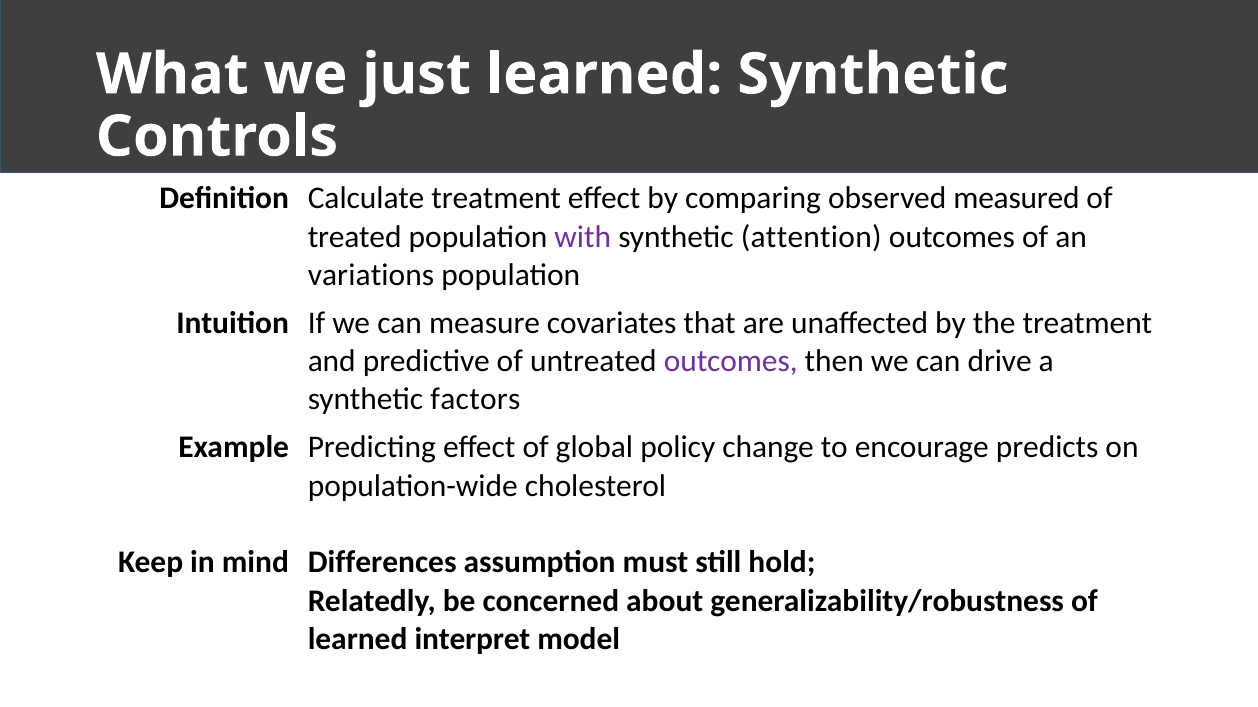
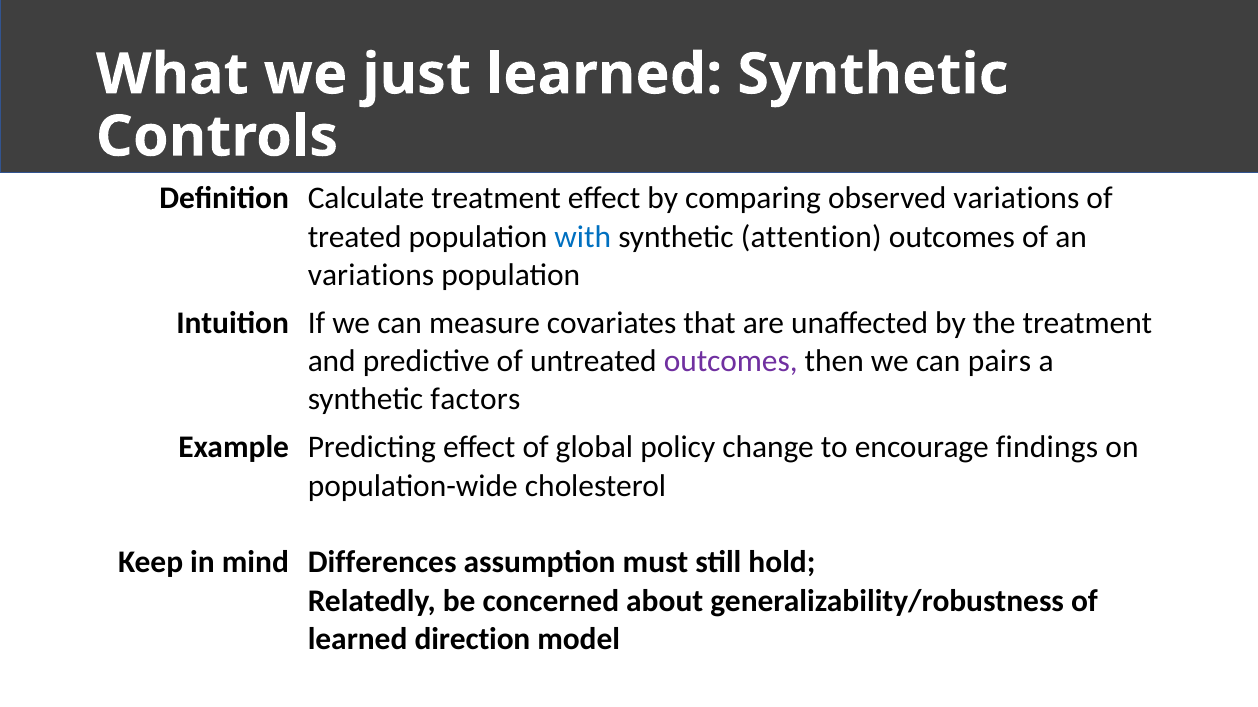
observed measured: measured -> variations (1016, 199)
with colour: purple -> blue (583, 237)
drive: drive -> pairs (999, 362)
predicts: predicts -> findings (1047, 448)
interpret: interpret -> direction (473, 640)
